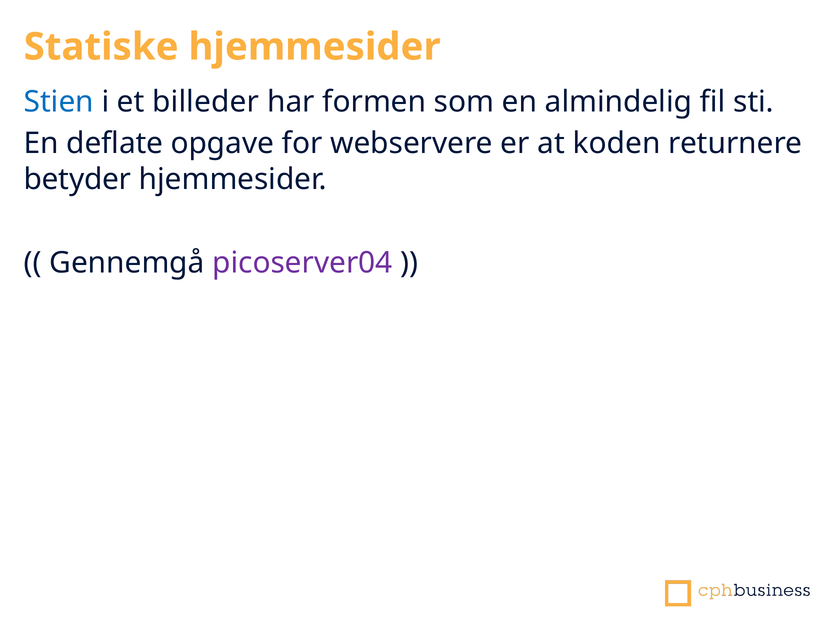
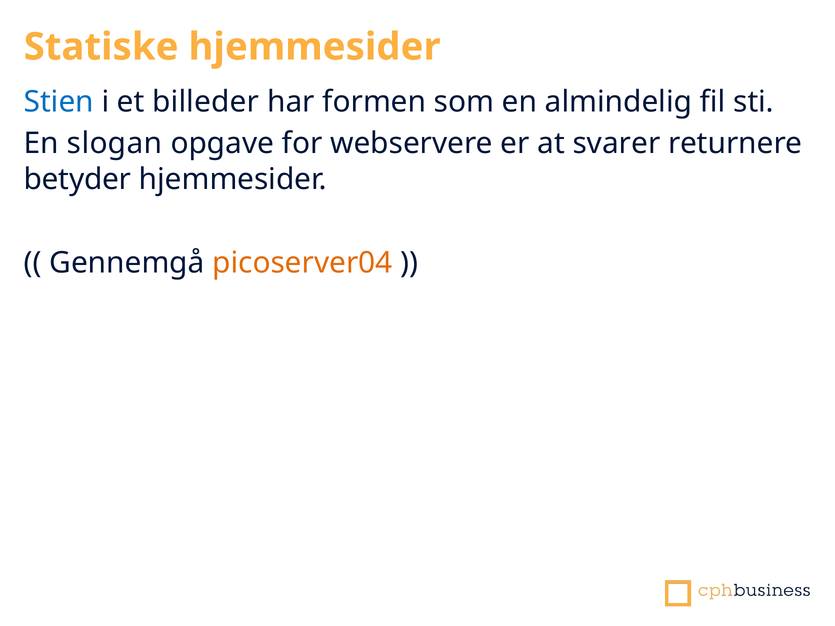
deflate: deflate -> slogan (115, 144)
koden: koden -> svarer (617, 144)
picoserver04 colour: purple -> orange (302, 263)
